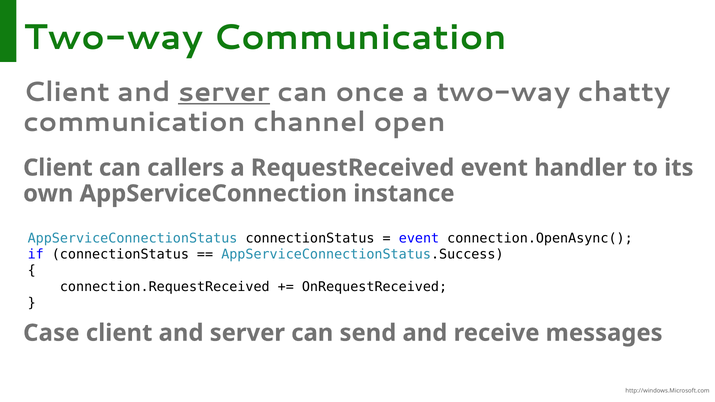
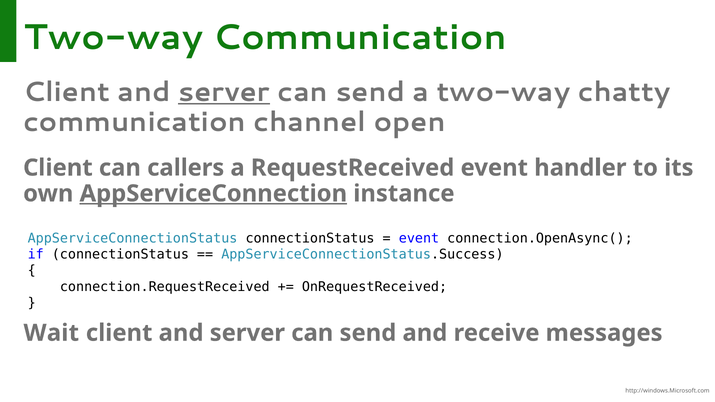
once: once -> send (370, 92)
AppServiceConnection underline: none -> present (213, 194)
Case: Case -> Wait (51, 333)
